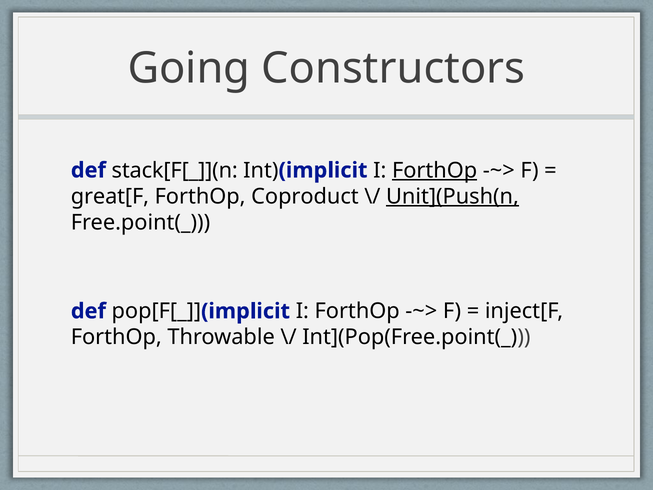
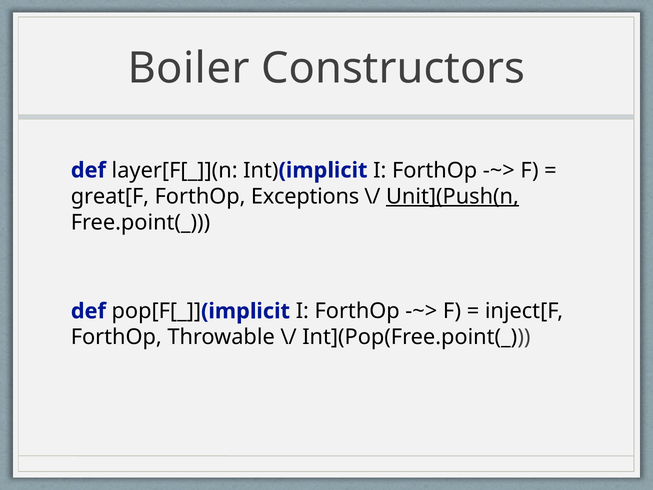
Going: Going -> Boiler (189, 68)
stack[F[_]](n: stack[F[_]](n -> layer[F[_]](n (175, 170)
ForthOp underline: present -> none (435, 170)
Coproduct: Coproduct -> Exceptions (305, 196)
